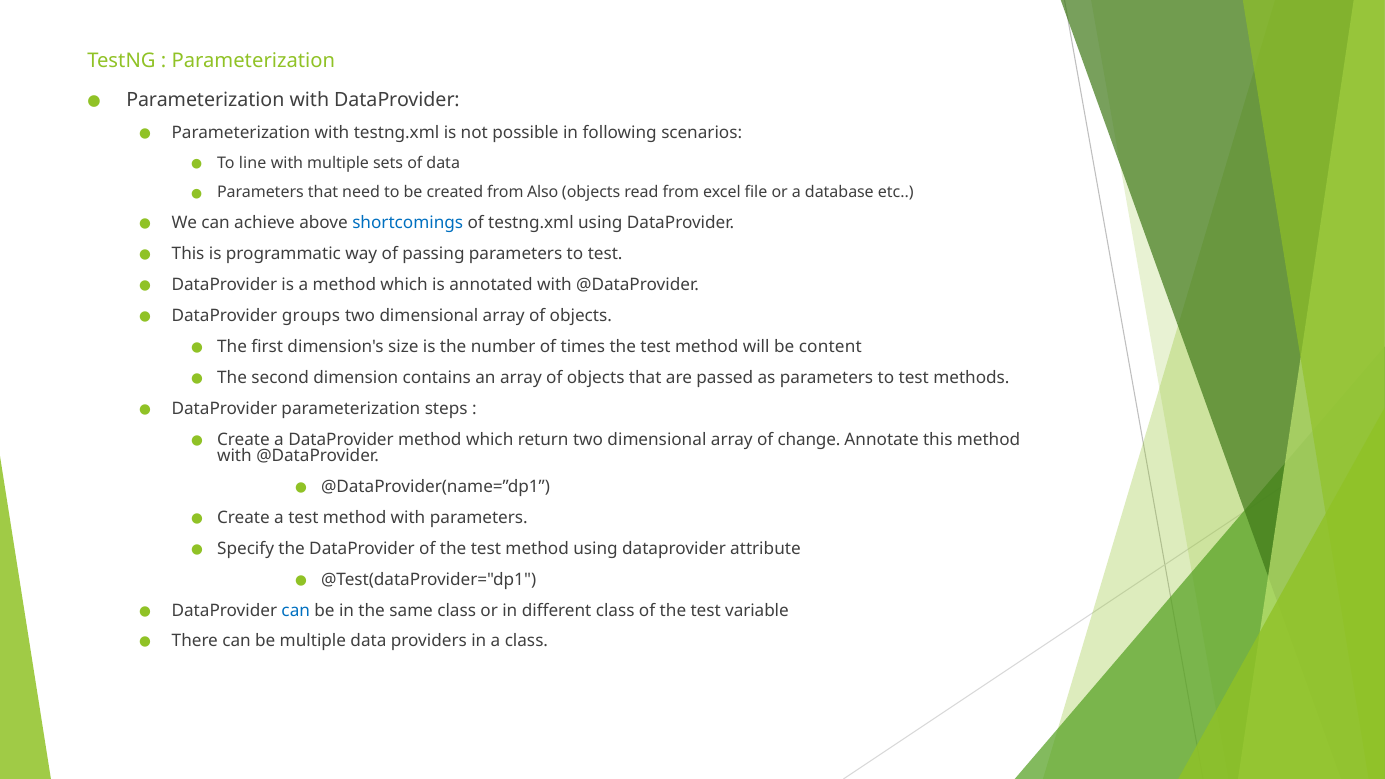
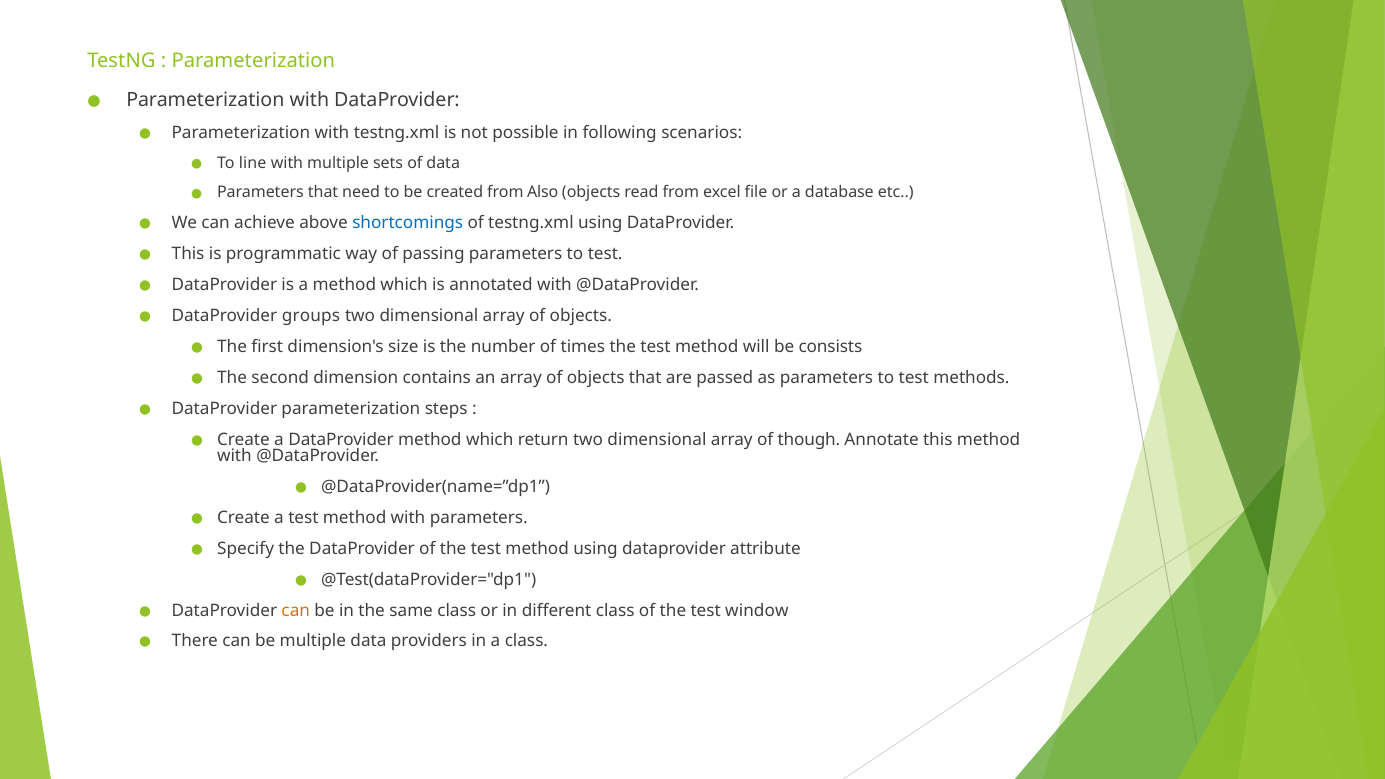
content: content -> consists (830, 347)
change: change -> though (809, 439)
can colour: blue -> orange (296, 610)
variable: variable -> window (757, 610)
